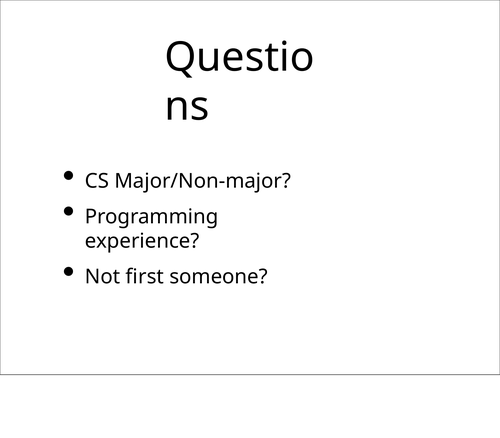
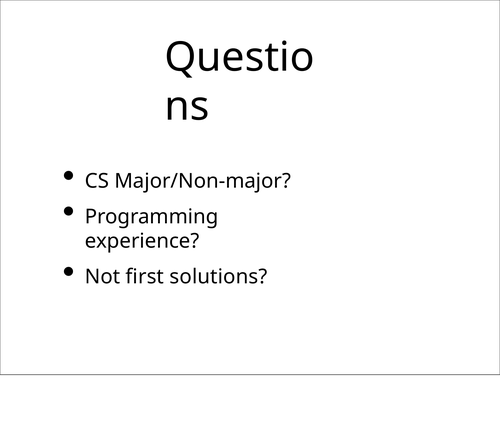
someone: someone -> solutions (218, 277)
